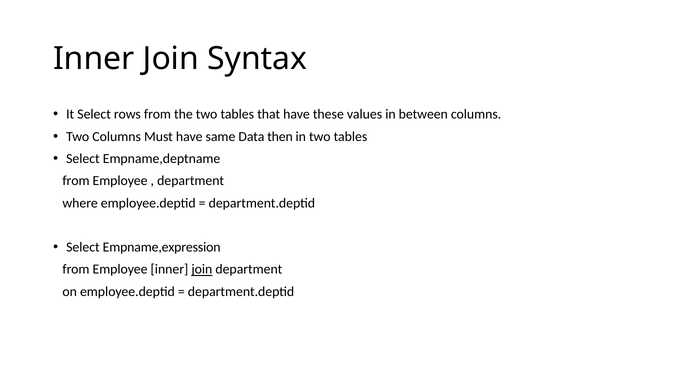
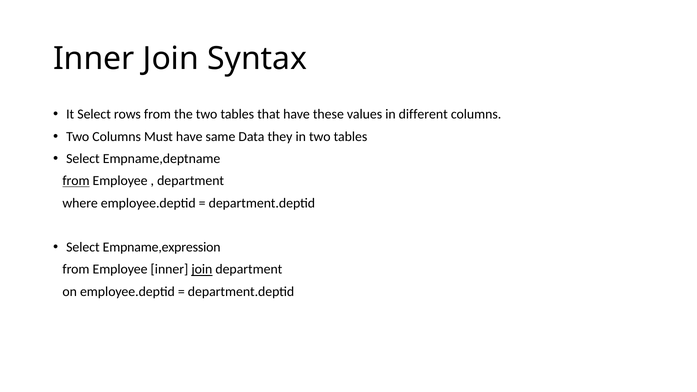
between: between -> different (423, 114)
then: then -> they (280, 137)
from underline: none -> present (76, 181)
